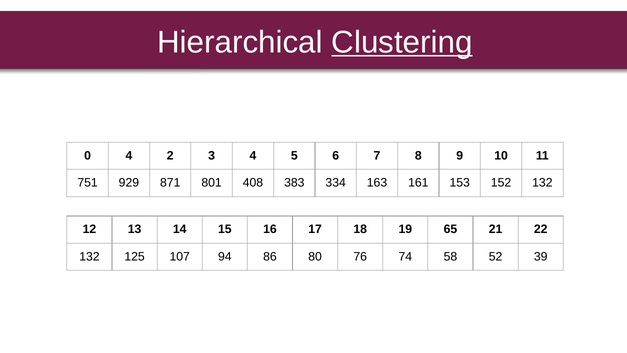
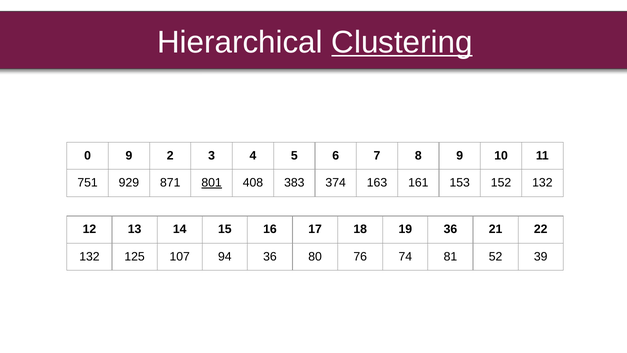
0 4: 4 -> 9 (129, 155)
801 underline: none -> present (212, 183)
334: 334 -> 374 (336, 183)
19 65: 65 -> 36 (450, 229)
94 86: 86 -> 36 (270, 256)
58: 58 -> 81 (450, 256)
